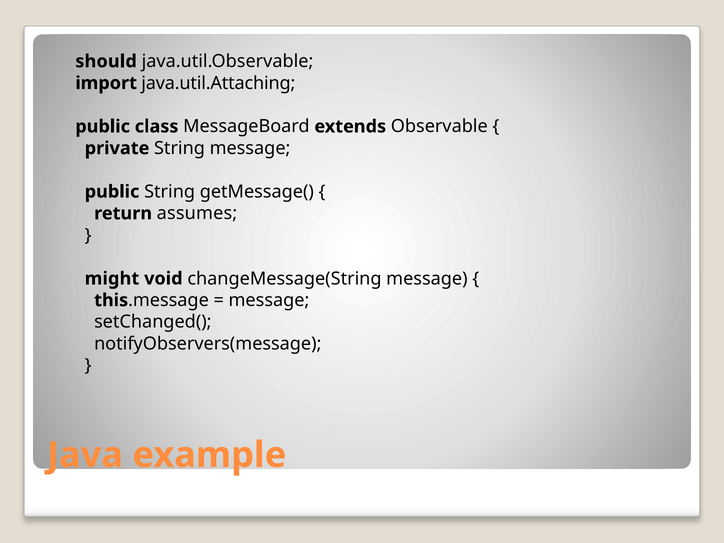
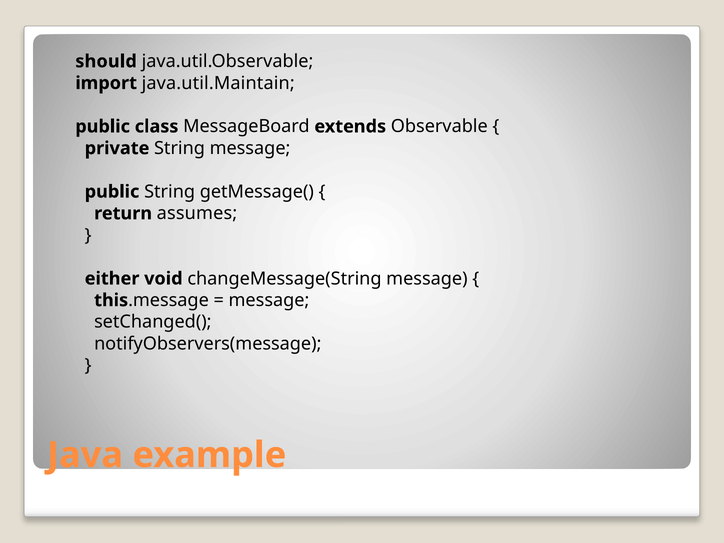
java.util.Attaching: java.util.Attaching -> java.util.Maintain (218, 83)
might: might -> either (112, 279)
